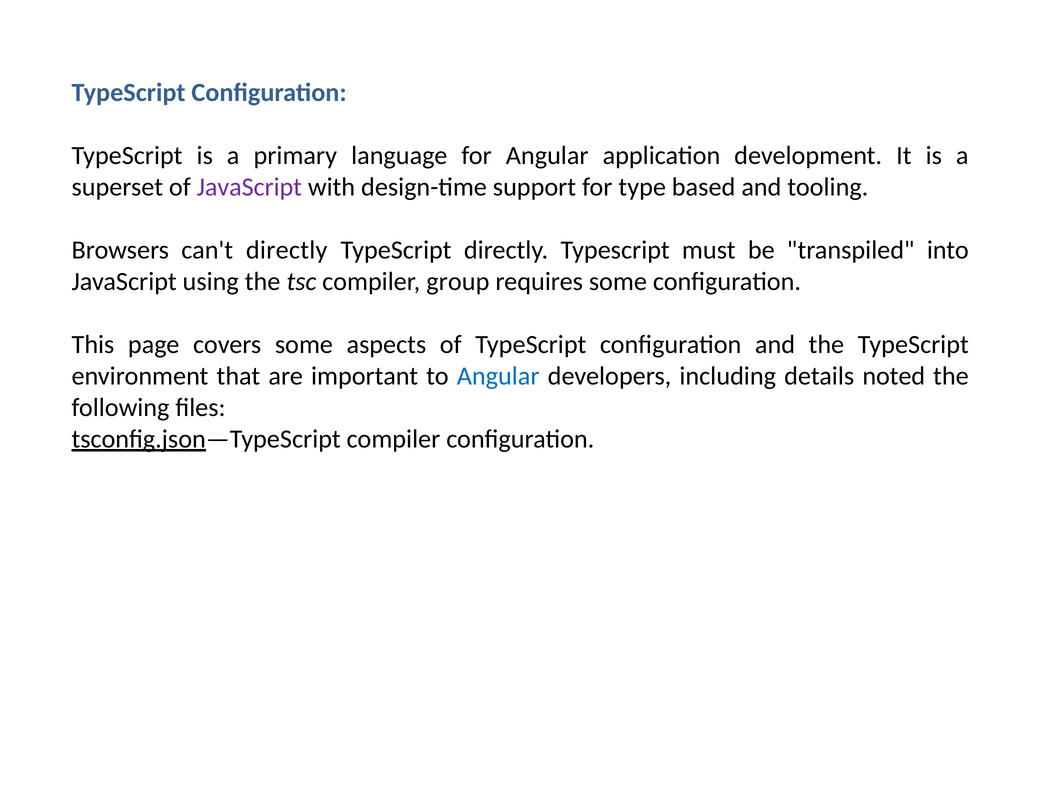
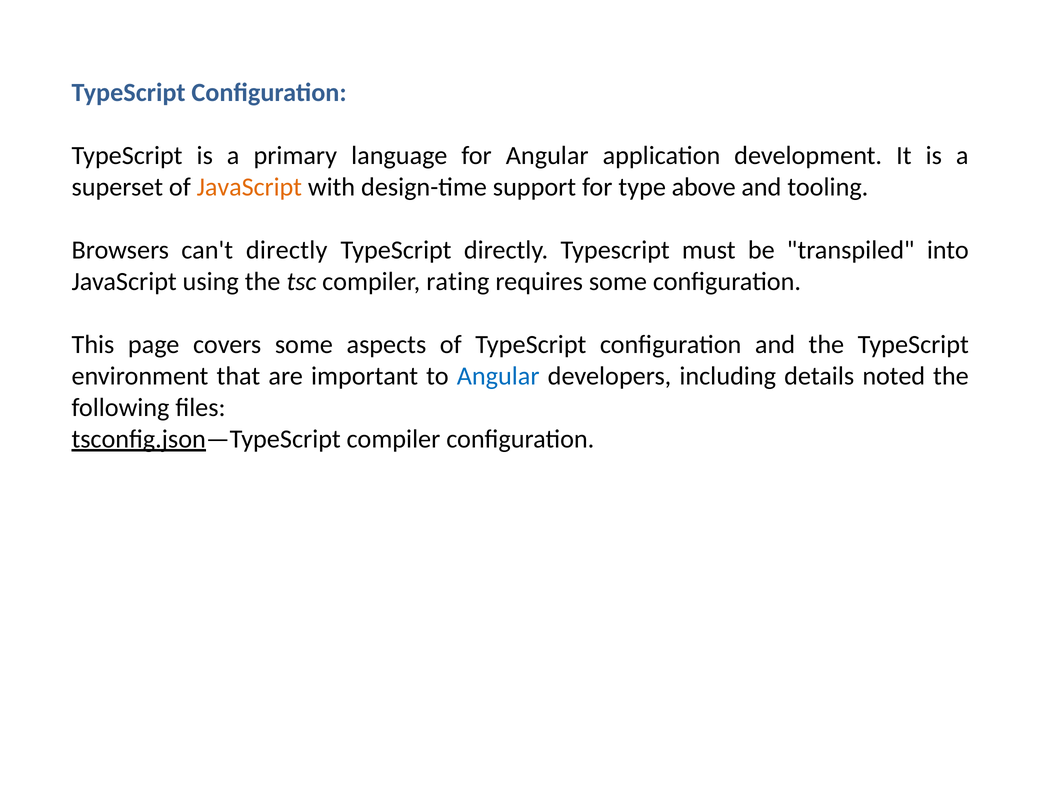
JavaScript colour: purple -> orange (249, 187)
based: based -> above (704, 187)
group: group -> rating (458, 282)
